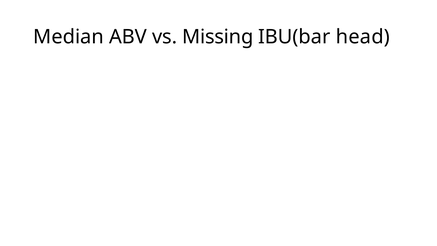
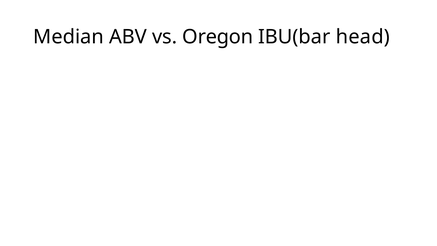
Missing: Missing -> Oregon (218, 37)
